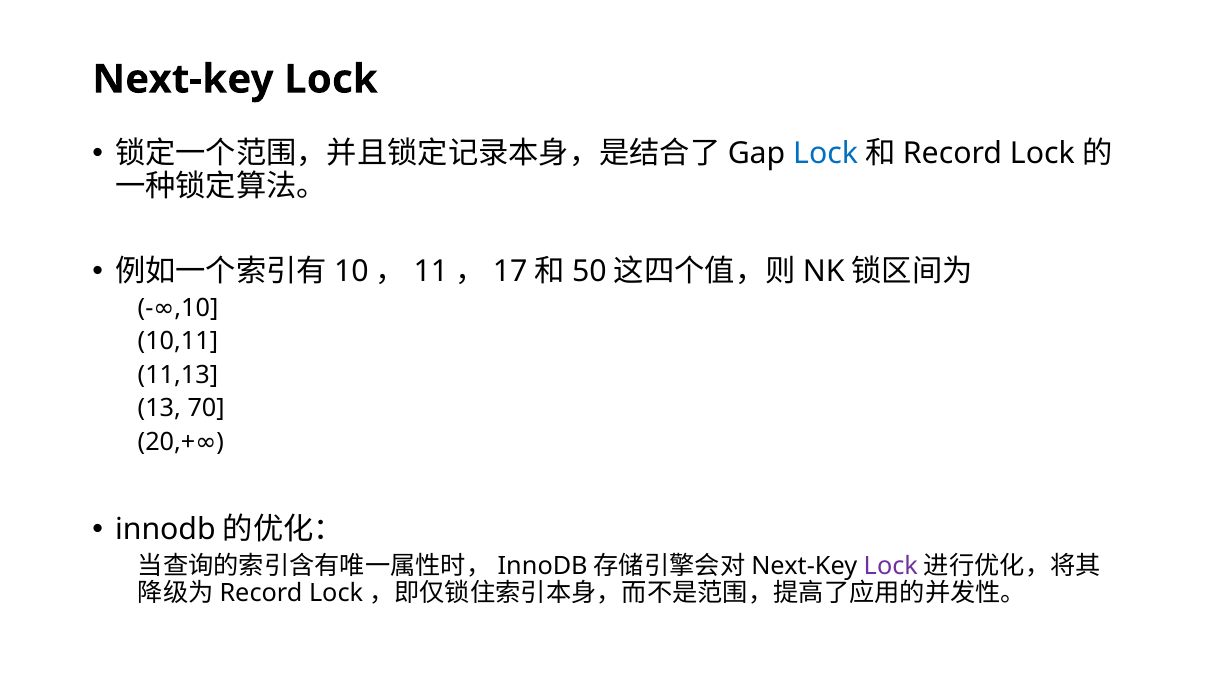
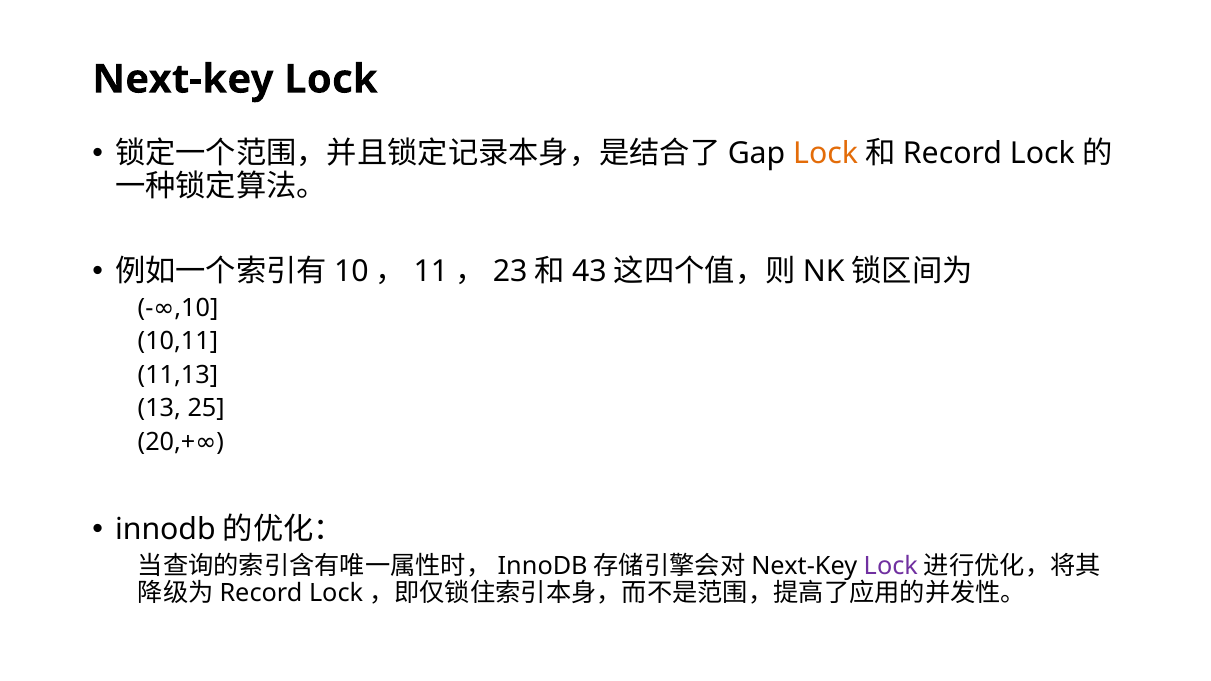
Lock colour: blue -> orange (826, 154)
17: 17 -> 23 (510, 272)
50: 50 -> 43 (589, 272)
70: 70 -> 25 (206, 409)
